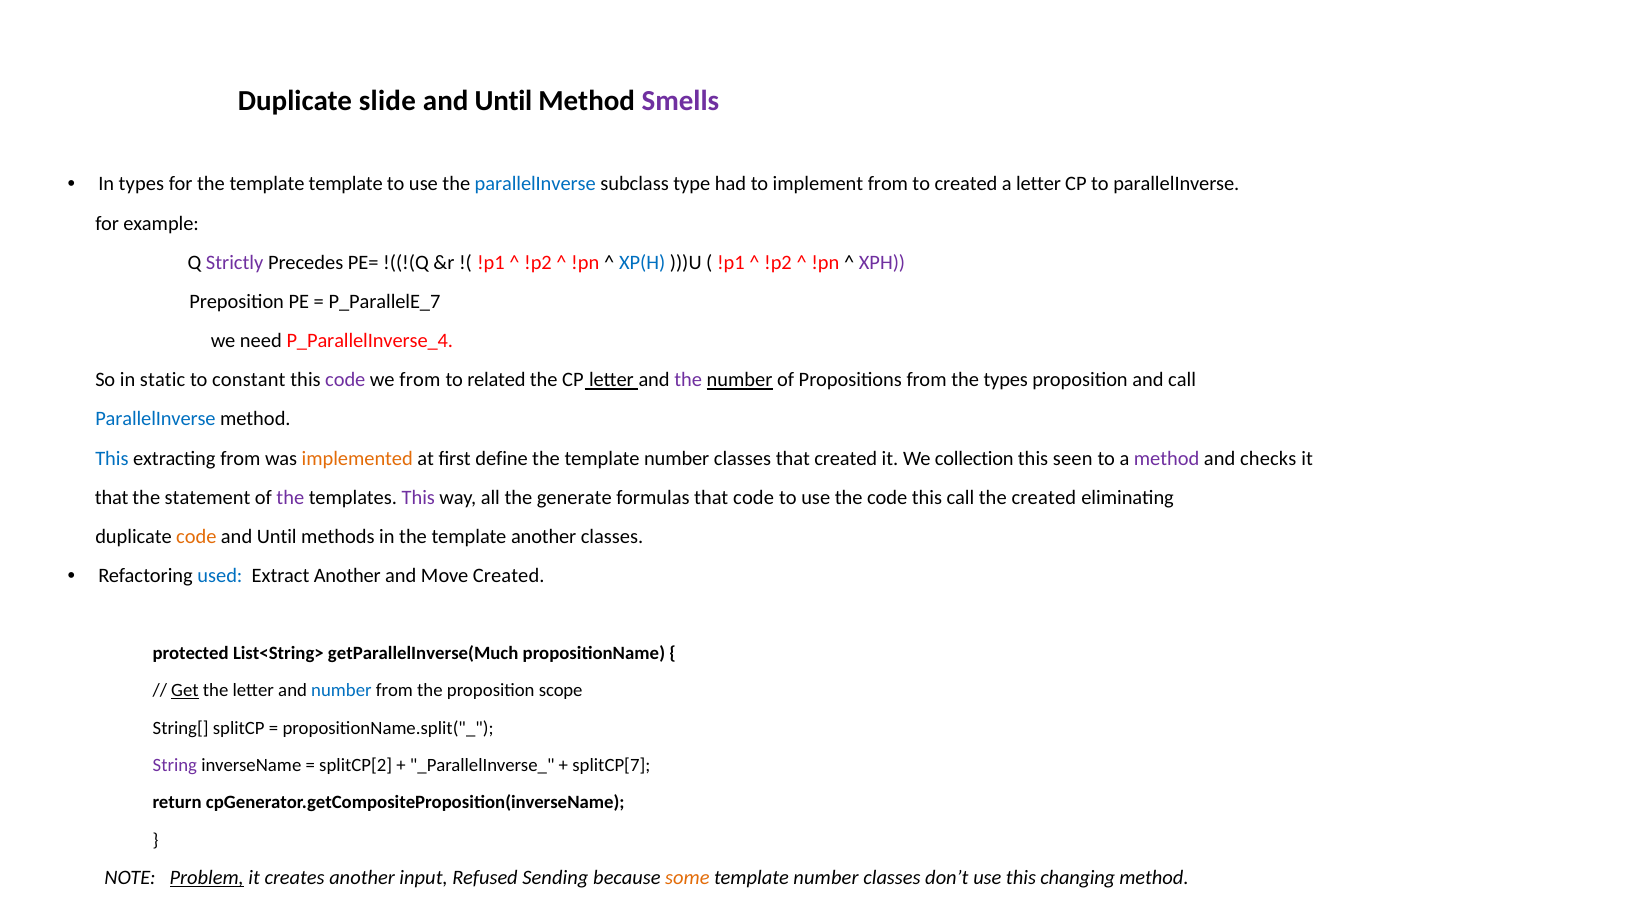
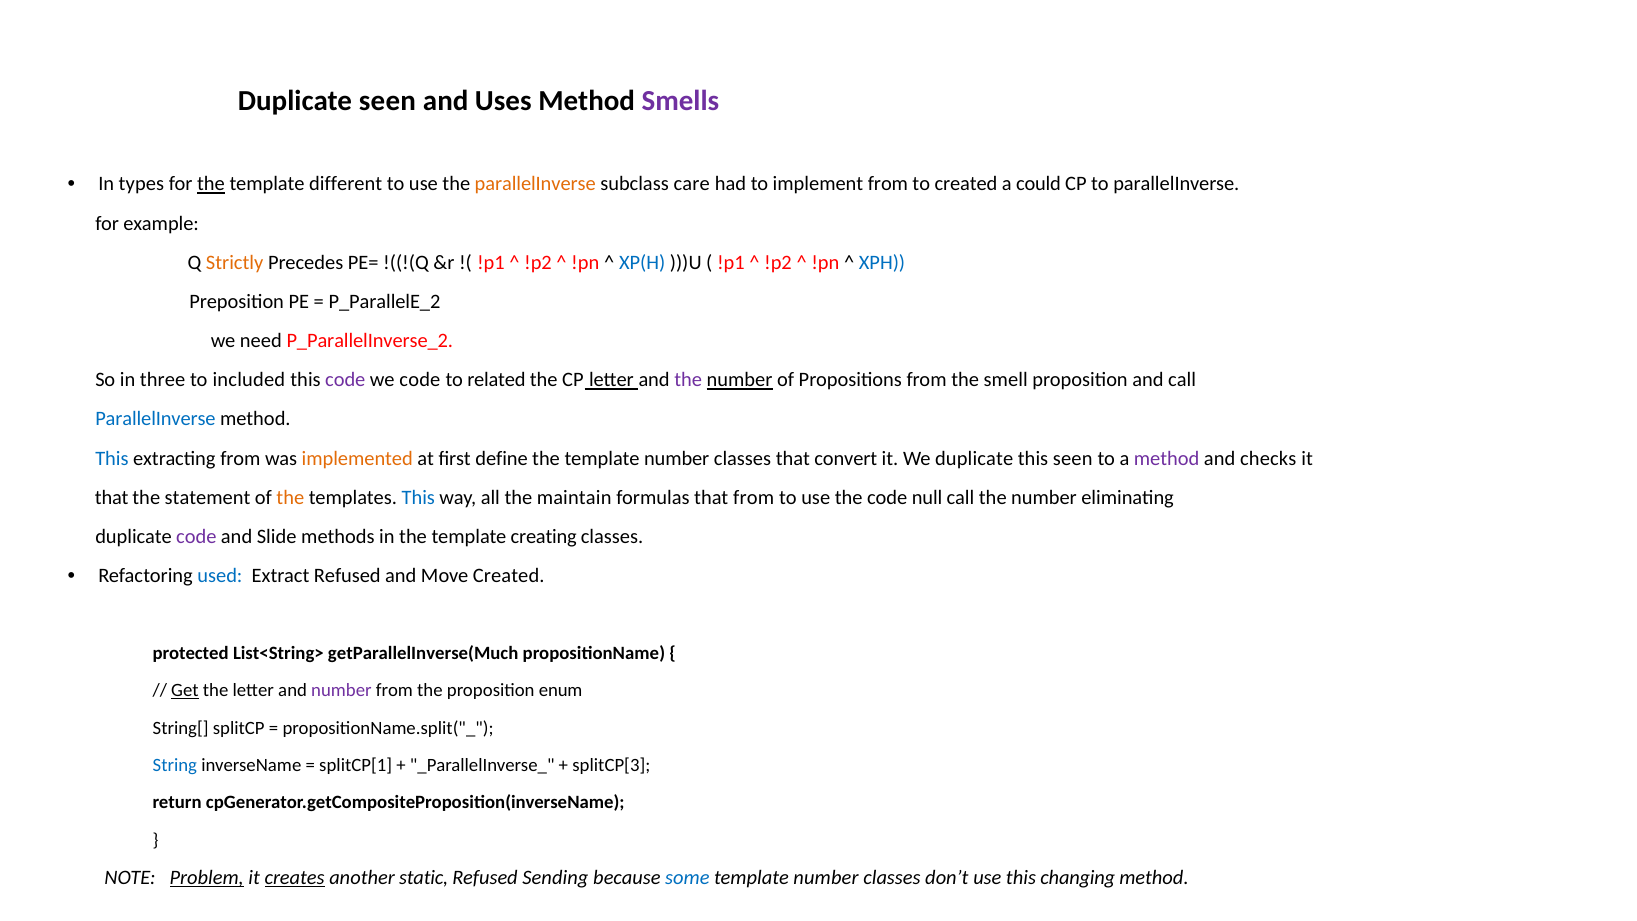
Duplicate slide: slide -> seen (387, 101)
Until: Until -> Uses (503, 101)
the underline: none -> present (211, 184)
template template: template -> different (346, 184)
parallelInverse colour: blue -> orange (535, 184)
type: type -> care (692, 184)
a letter: letter -> could (1039, 184)
Strictly colour: purple -> orange (235, 262)
XPH colour: purple -> blue (882, 262)
P_ParallelE_7: P_ParallelE_7 -> P_ParallelE_2 (385, 302)
P_ParallelInverse_4: P_ParallelInverse_4 -> P_ParallelInverse_2 (370, 341)
static: static -> three (163, 380)
constant: constant -> included (249, 380)
we from: from -> code (420, 380)
the types: types -> smell (1006, 380)
that created: created -> convert (846, 458)
We collection: collection -> duplicate (974, 458)
the colour: purple -> orange (290, 497)
This colour: purple -> blue (418, 497)
generate: generate -> maintain (574, 497)
that code: code -> from (754, 497)
code this: this -> null (927, 497)
call the created: created -> number (1044, 497)
code colour: orange -> purple (196, 537)
Until: Until -> Slide (277, 537)
template another: another -> creating (544, 537)
Extract Another: Another -> Refused (347, 576)
number colour: blue -> purple (341, 690)
scope: scope -> enum (561, 690)
String colour: purple -> blue (175, 765)
splitCP[2: splitCP[2 -> splitCP[1 (356, 765)
splitCP[7: splitCP[7 -> splitCP[3 (611, 765)
creates underline: none -> present (295, 878)
input: input -> static (424, 878)
some colour: orange -> blue (687, 878)
